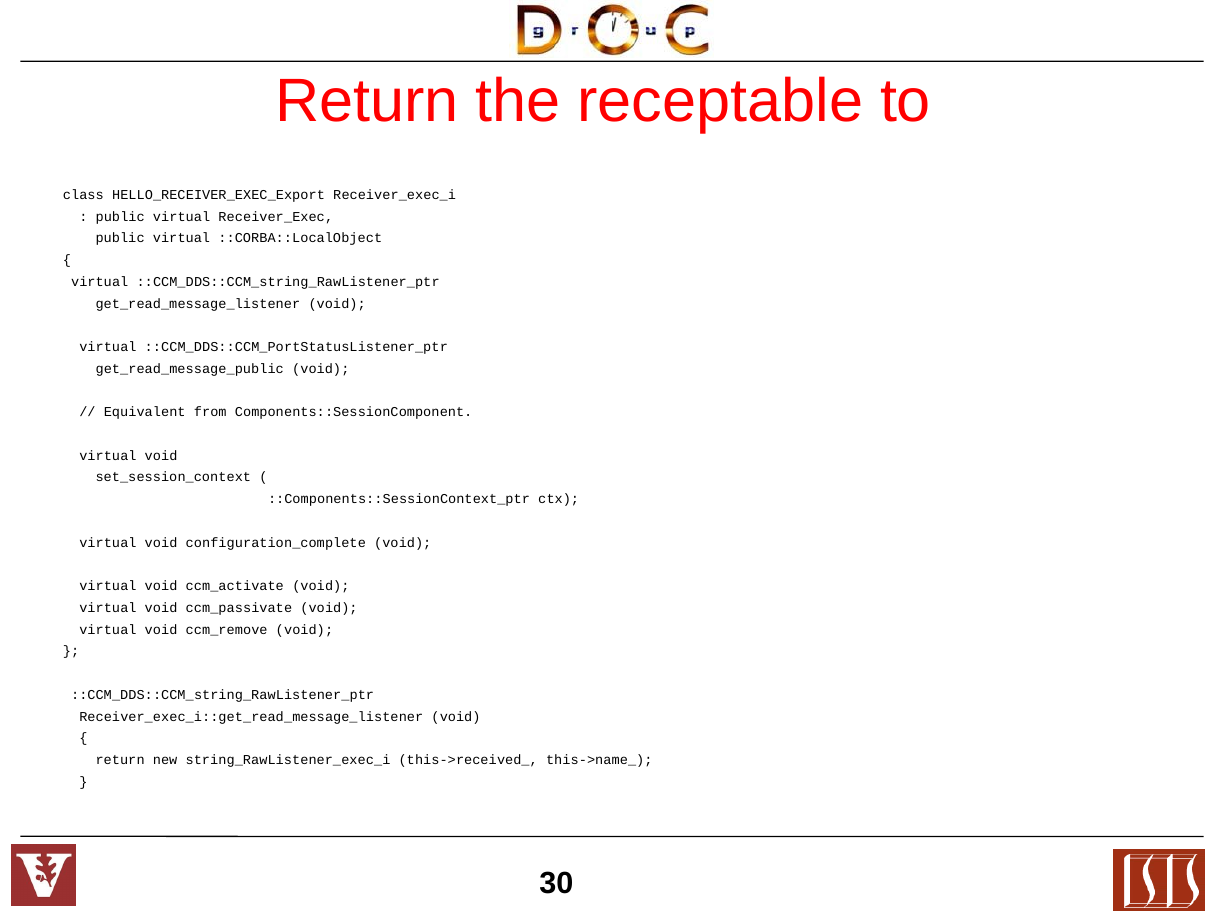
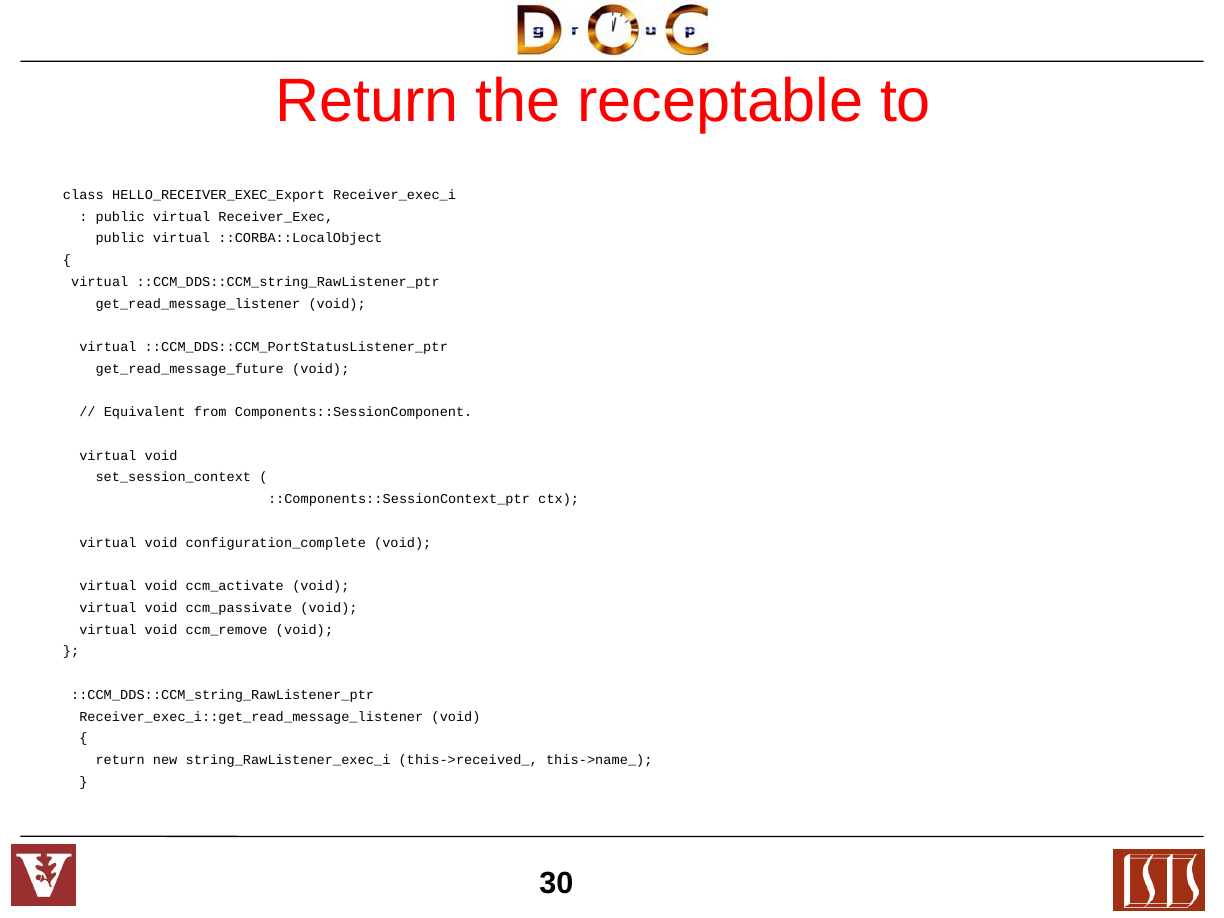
get_read_message_public: get_read_message_public -> get_read_message_future (190, 369)
